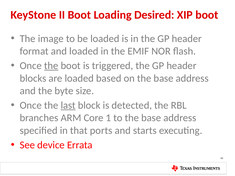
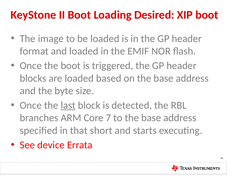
the underline: present -> none (51, 66)
1: 1 -> 7 (108, 118)
ports: ports -> short (101, 131)
